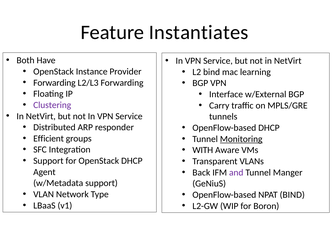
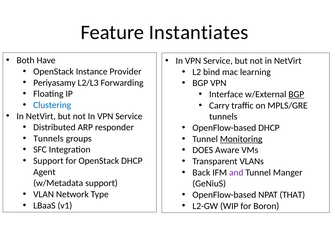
Forwarding: Forwarding -> Periyasamy (54, 83)
BGP underline: none -> present (296, 94)
Clustering colour: purple -> blue (52, 105)
Efficient: Efficient -> Tunnels (48, 139)
WITH: WITH -> DOES (203, 150)
NPAT BIND: BIND -> THAT (292, 195)
